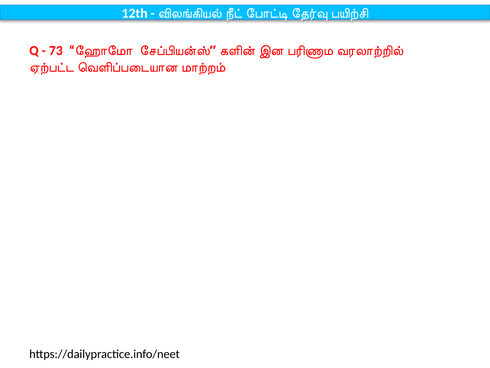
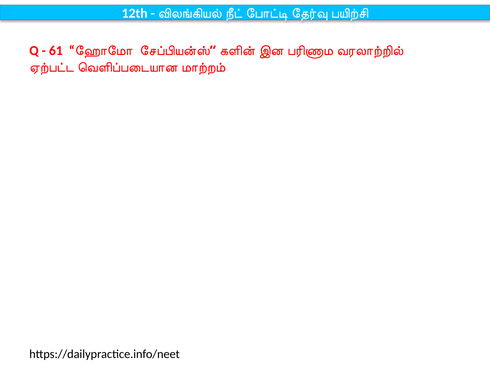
73: 73 -> 61 (56, 51)
